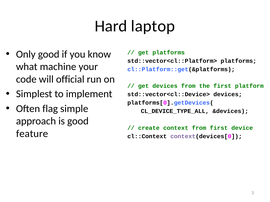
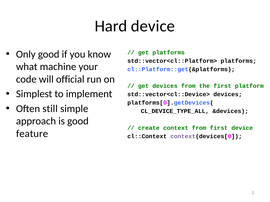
Hard laptop: laptop -> device (153, 26)
flag: flag -> still (50, 109)
